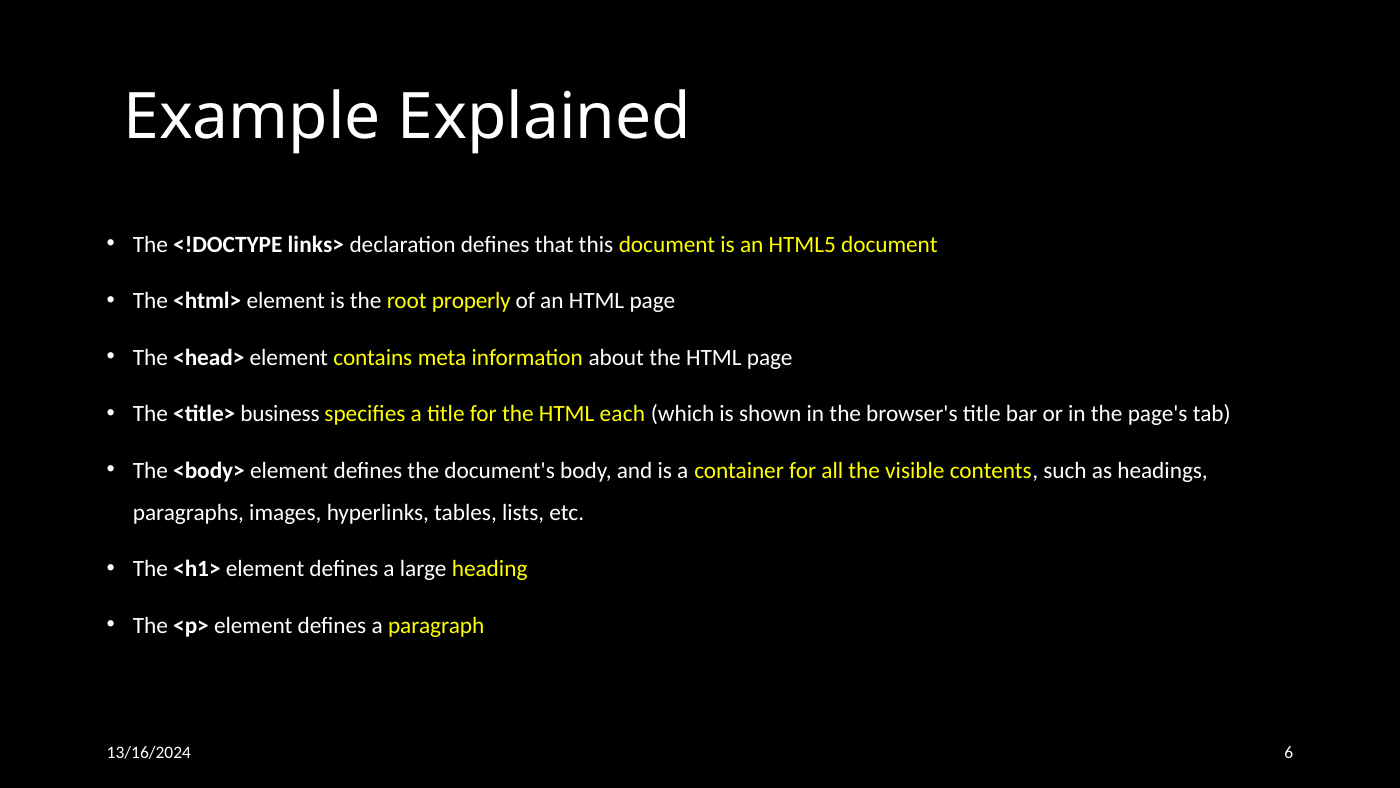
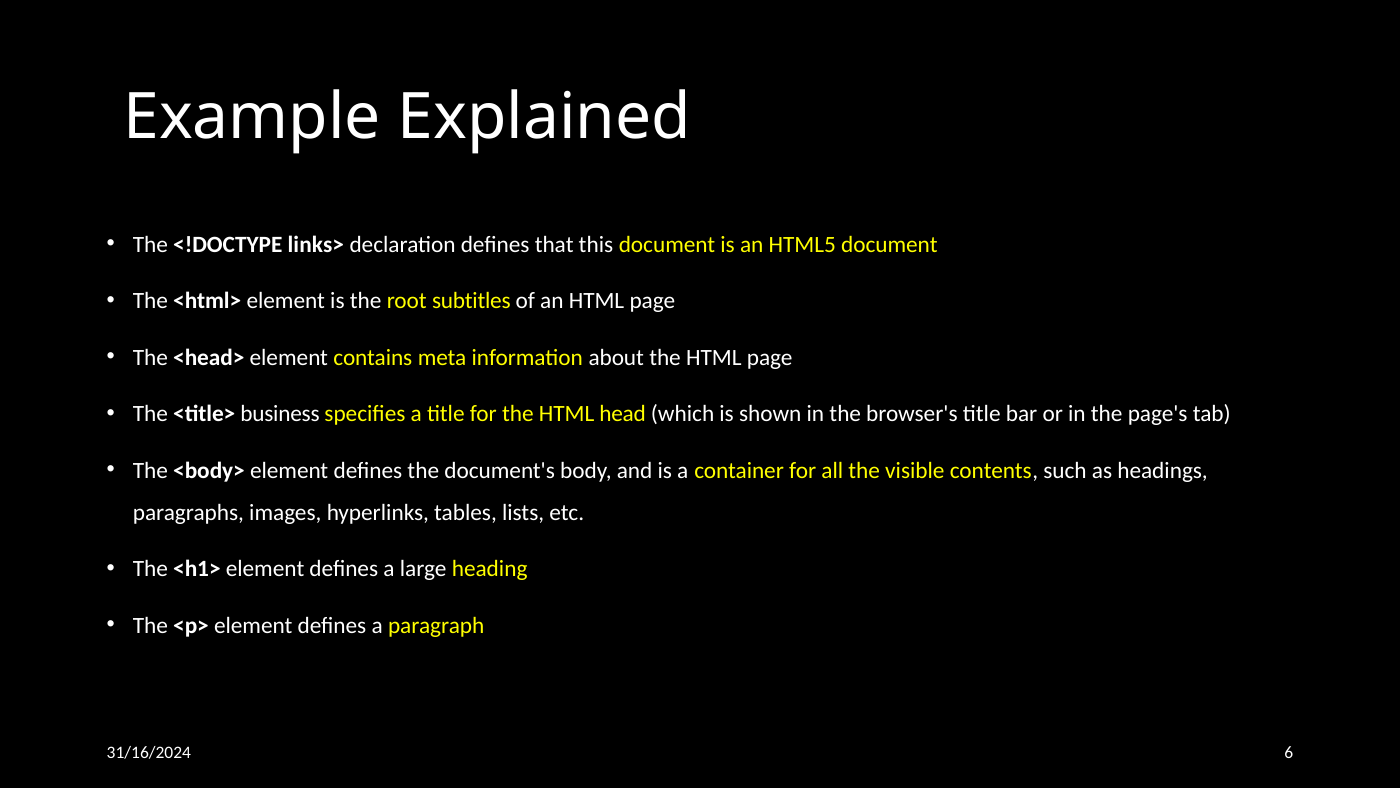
properly: properly -> subtitles (471, 301)
each: each -> head (623, 414)
13/16/2024: 13/16/2024 -> 31/16/2024 (149, 753)
